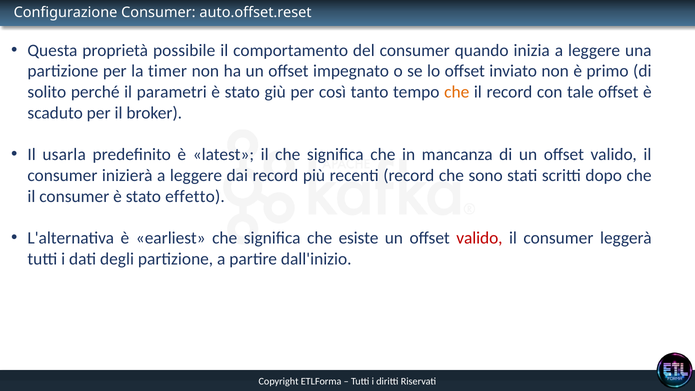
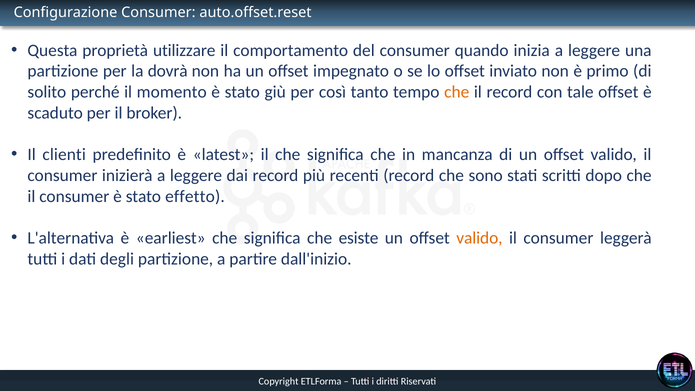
possibile: possibile -> utilizzare (184, 50)
timer: timer -> dovrà (168, 71)
parametri: parametri -> momento (172, 92)
usarla: usarla -> clienti (64, 155)
valido colour: red -> orange (479, 238)
